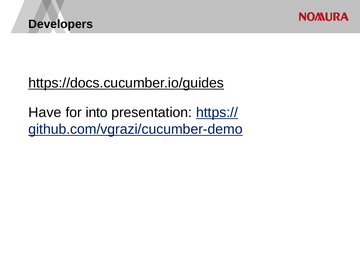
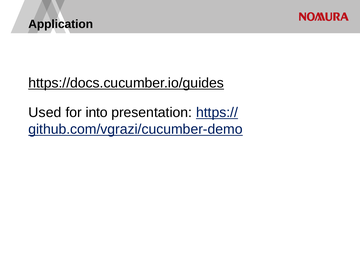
Developers: Developers -> Application (61, 24)
Have: Have -> Used (45, 112)
